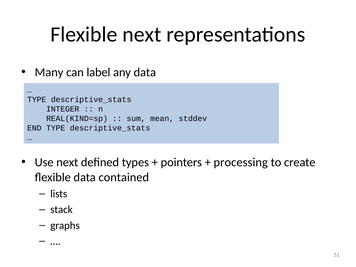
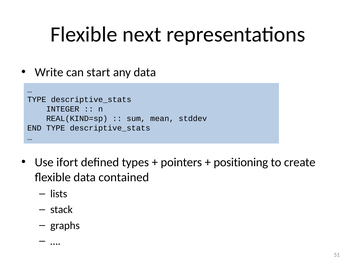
Many: Many -> Write (49, 72)
label: label -> start (98, 72)
Use next: next -> ifort (67, 162)
processing: processing -> positioning (241, 162)
